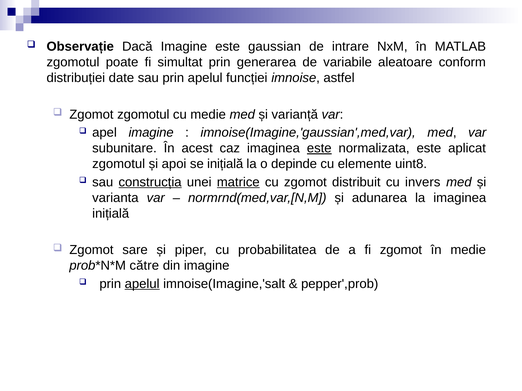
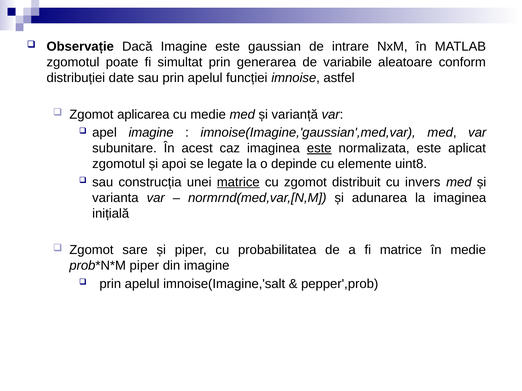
Zgomot zgomotul: zgomotul -> aplicarea (143, 115)
se inițială: inițială -> legate (225, 164)
construcția underline: present -> none (150, 182)
fi zgomot: zgomot -> matrice (401, 250)
către: către -> piper (144, 266)
apelul underline: present -> none (142, 284)
